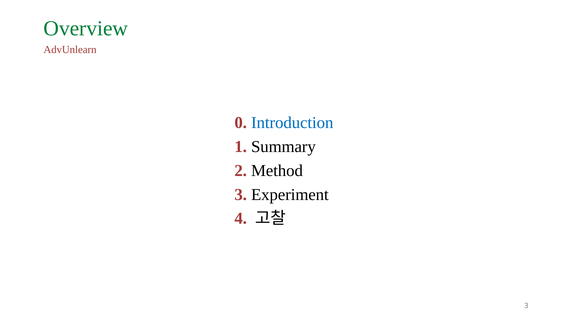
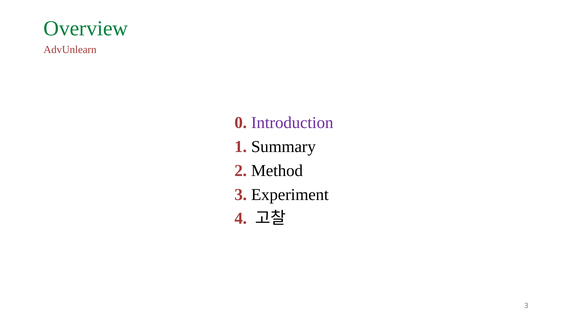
Introduction colour: blue -> purple (292, 123)
